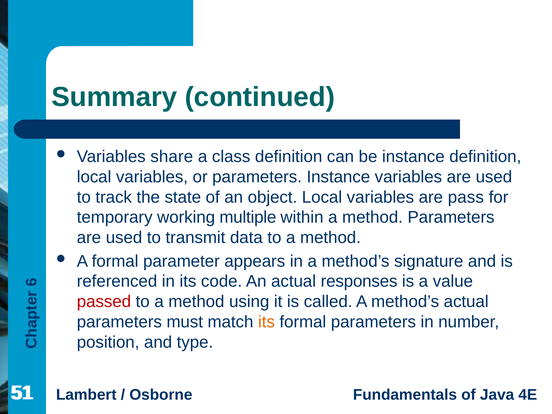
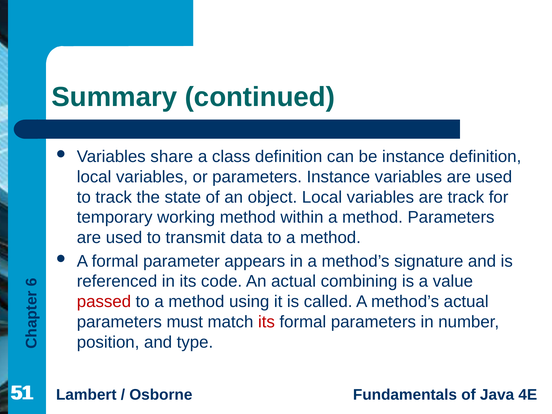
are pass: pass -> track (466, 197)
working multiple: multiple -> method (248, 217)
responses: responses -> combining (359, 281)
its colour: orange -> red (266, 322)
